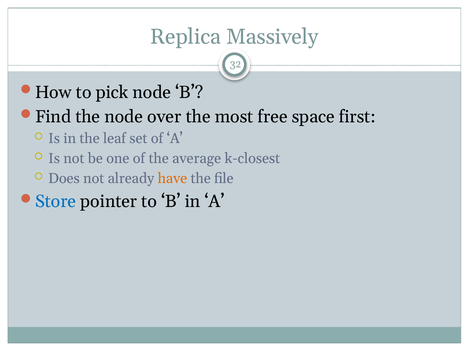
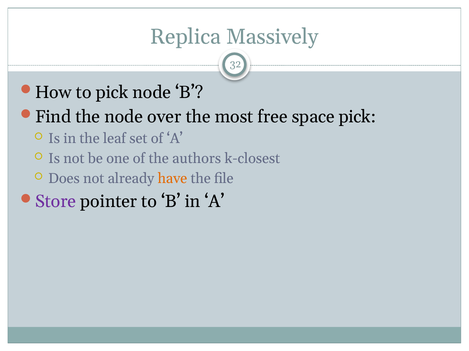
space first: first -> pick (357, 117)
average: average -> authors (197, 159)
Store colour: blue -> purple (56, 202)
